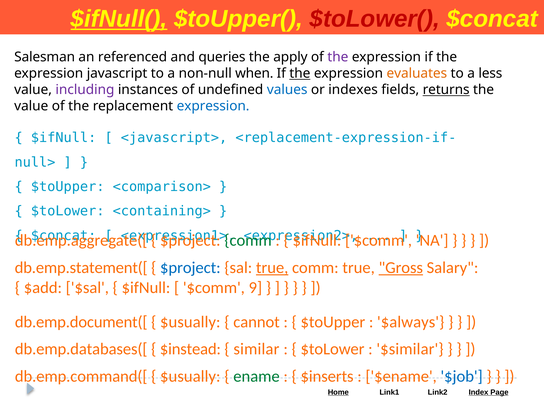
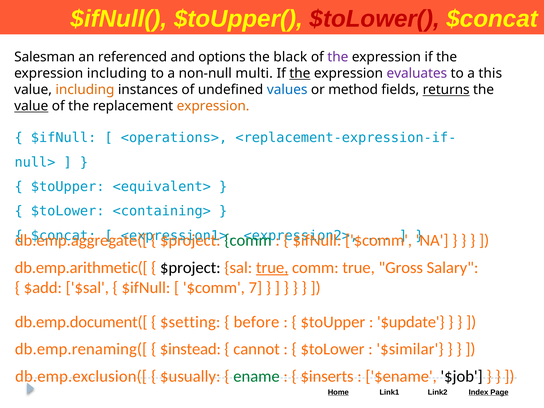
$ifNull( underline: present -> none (119, 19)
queries: queries -> options (222, 57)
apply: apply -> black (290, 57)
expression javascript: javascript -> including (117, 73)
when: when -> multi (254, 73)
evaluates colour: orange -> purple (417, 73)
less: less -> this (490, 73)
including colour: purple -> orange (85, 90)
indexes: indexes -> method (353, 90)
value underline: none -> present (31, 106)
expression colour: blue -> orange (213, 106)
<javascript>: <javascript> -> <operations> (174, 138)
<comparison>: <comparison> -> <equivalent> (162, 187)
db.emp.statement([: db.emp.statement([ -> db.emp.arithmetic([ (81, 268)
$project colour: blue -> black (190, 268)
Gross underline: present -> none (401, 268)
9: 9 -> 7 (255, 288)
$usually: $usually -> $setting (190, 322)
cannot: cannot -> before (256, 322)
$always: $always -> $update (411, 322)
db.emp.databases([: db.emp.databases([ -> db.emp.renaming([ (81, 349)
similar: similar -> cannot (257, 349)
db.emp.command([: db.emp.command([ -> db.emp.exclusion([ (81, 376)
$job colour: blue -> black (462, 376)
